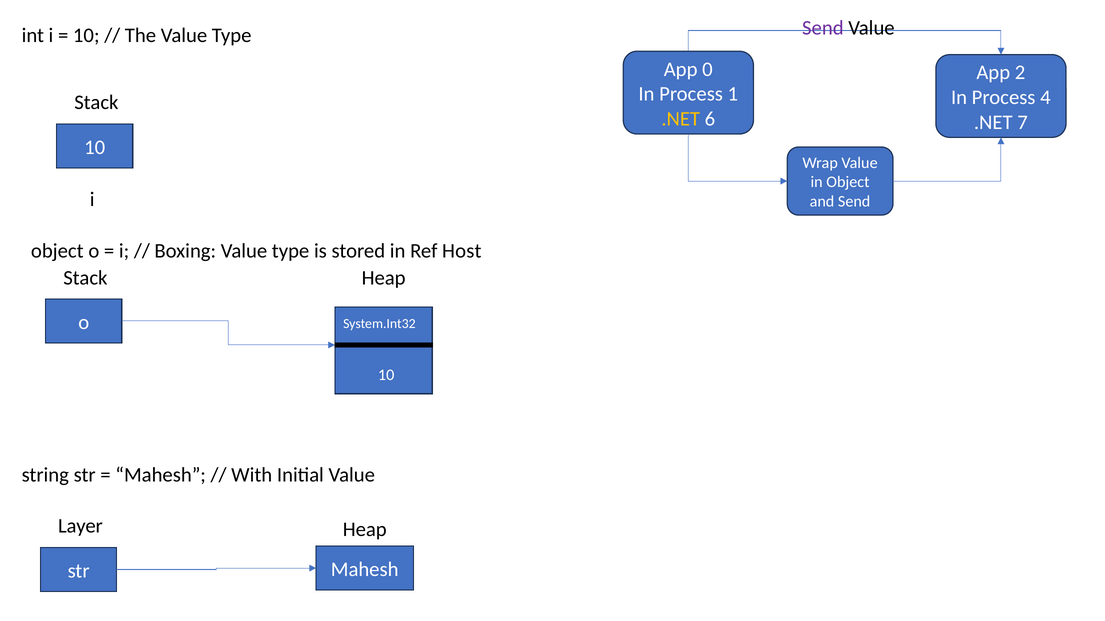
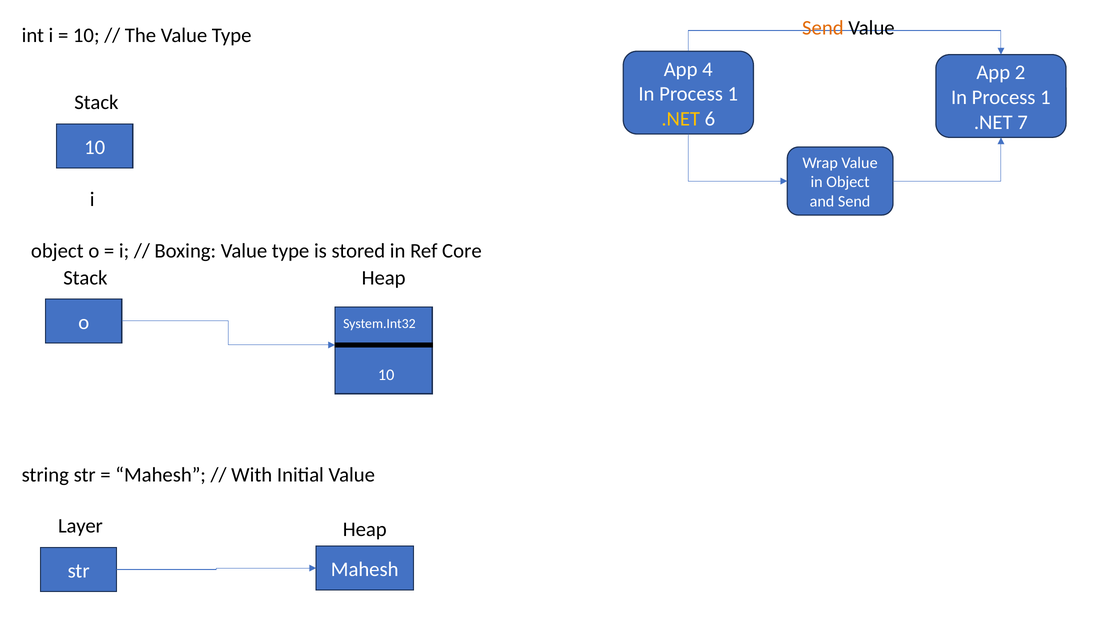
Send colour: purple -> orange (823, 28)
0: 0 -> 4 (707, 69)
4: 4 -> 1 (1045, 98)
Host: Host -> Core (462, 251)
